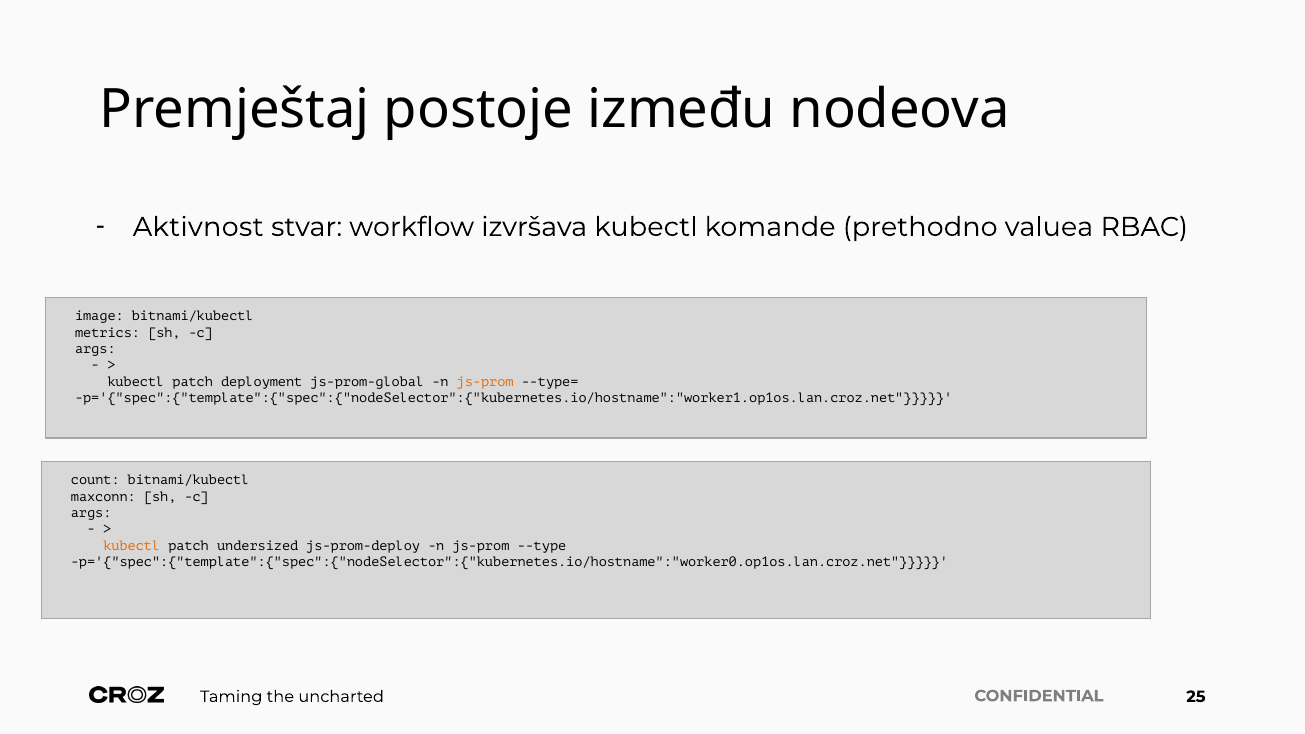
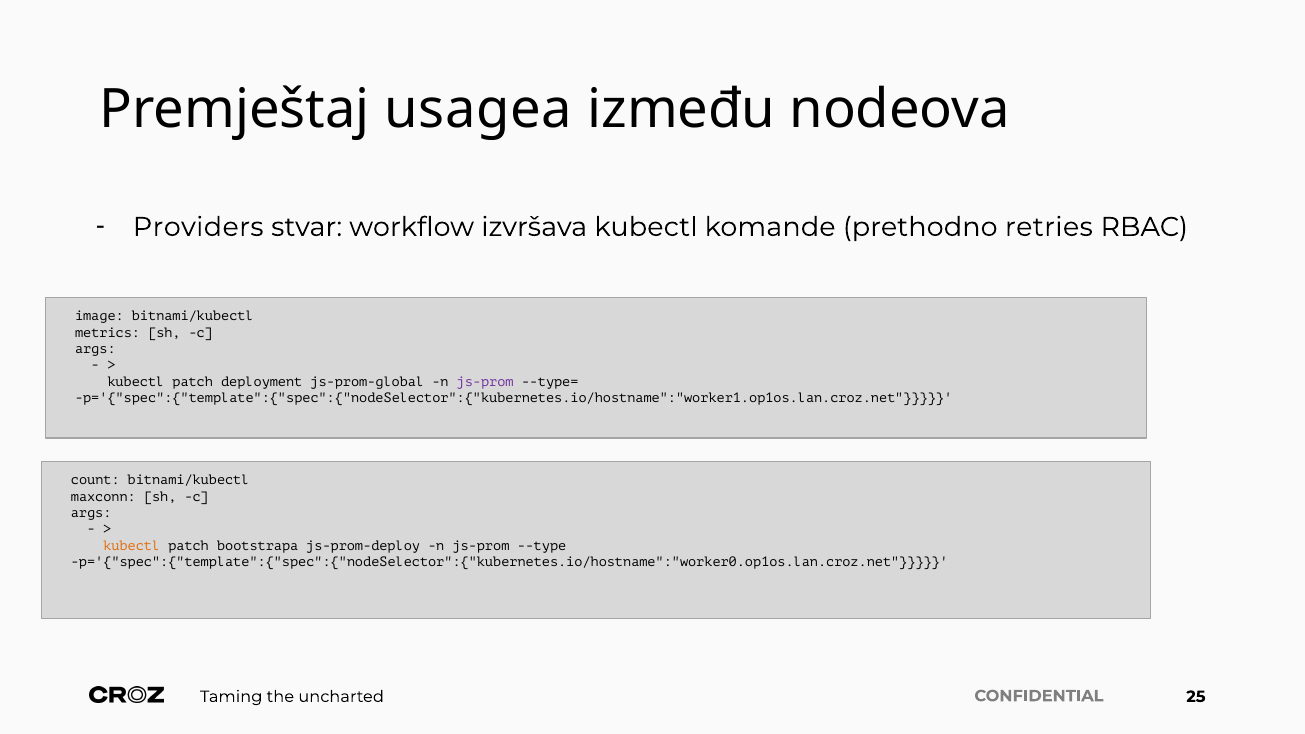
postoje: postoje -> usagea (478, 110)
Aktivnost: Aktivnost -> Providers (198, 227)
valuea: valuea -> retries (1049, 227)
js-prom colour: orange -> purple (485, 382)
undersized: undersized -> bootstrapa (258, 546)
